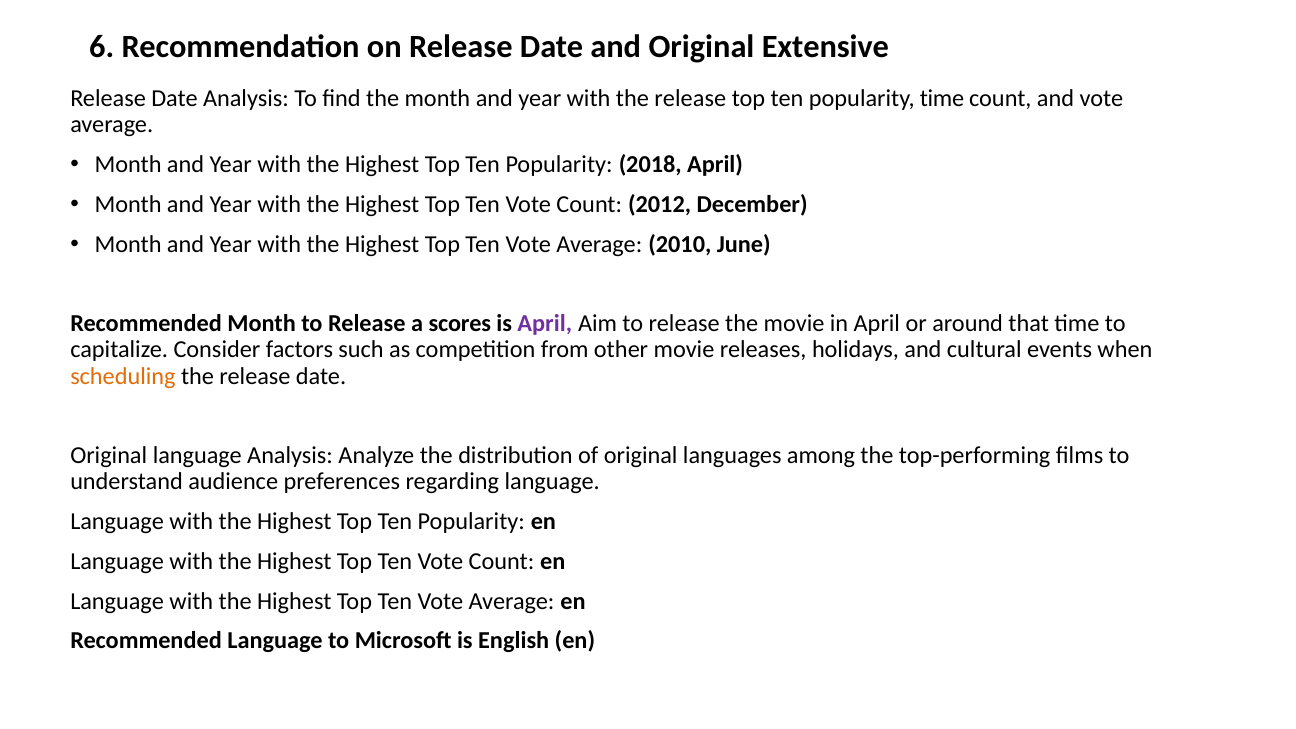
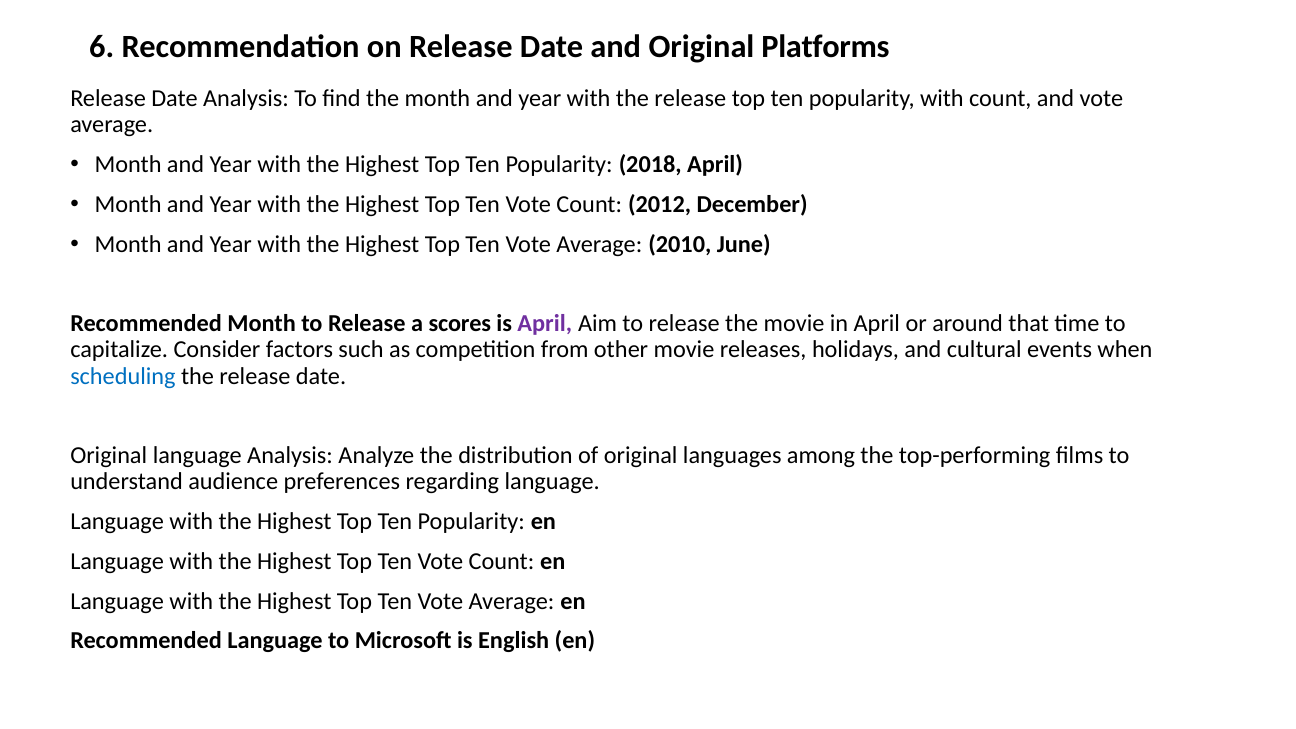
Extensive: Extensive -> Platforms (825, 47)
popularity time: time -> with (942, 99)
scheduling colour: orange -> blue (123, 376)
